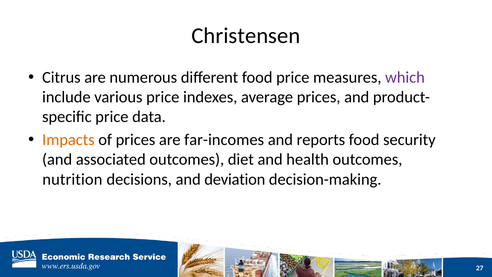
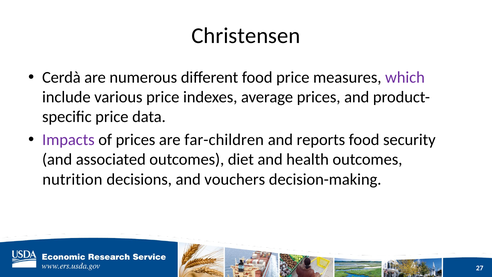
Citrus: Citrus -> Cerdà (61, 77)
Impacts colour: orange -> purple (68, 140)
far-incomes: far-incomes -> far-children (224, 140)
deviation: deviation -> vouchers (235, 179)
